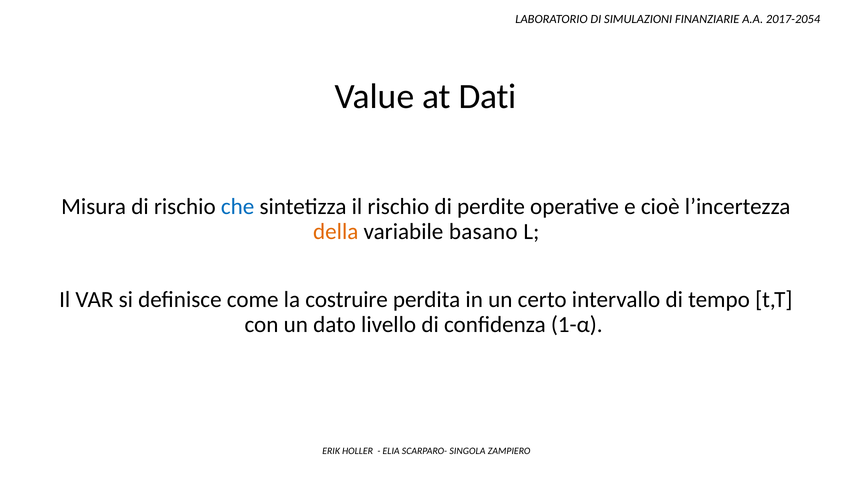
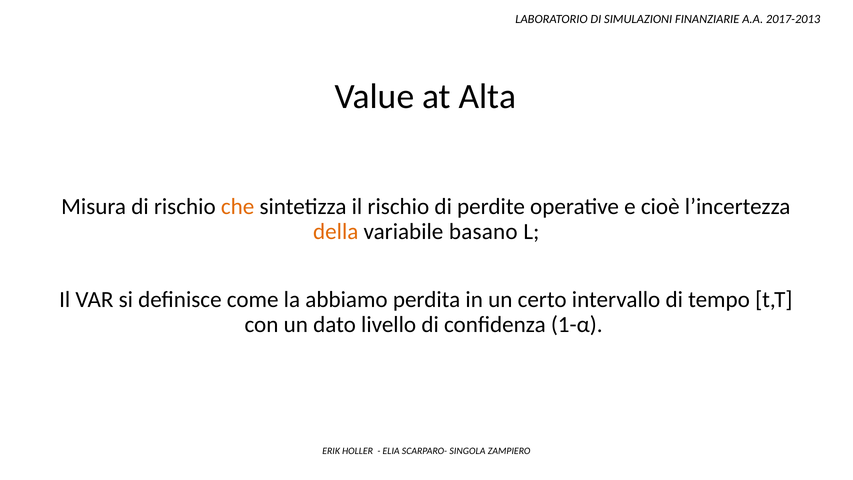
2017-2054: 2017-2054 -> 2017-2013 (793, 19)
Dati: Dati -> Alta (487, 97)
che colour: blue -> orange (238, 206)
costruire: costruire -> abbiamo (346, 299)
